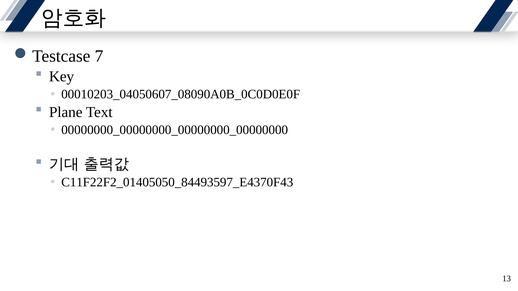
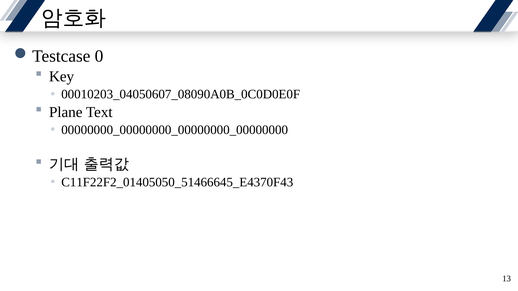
7: 7 -> 0 (99, 56)
C11F22F2_01405050_84493597_E4370F43: C11F22F2_01405050_84493597_E4370F43 -> C11F22F2_01405050_51466645_E4370F43 (177, 182)
